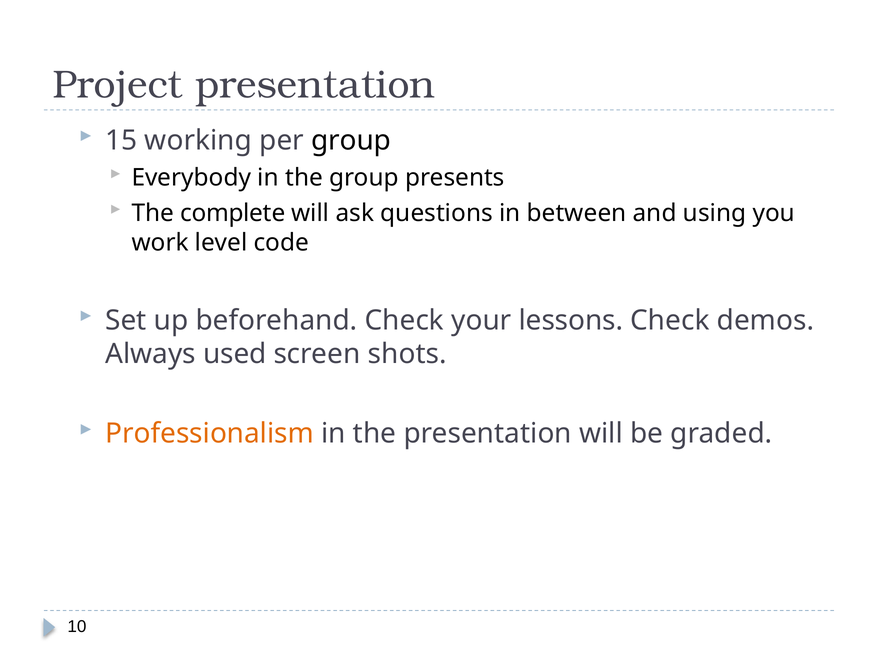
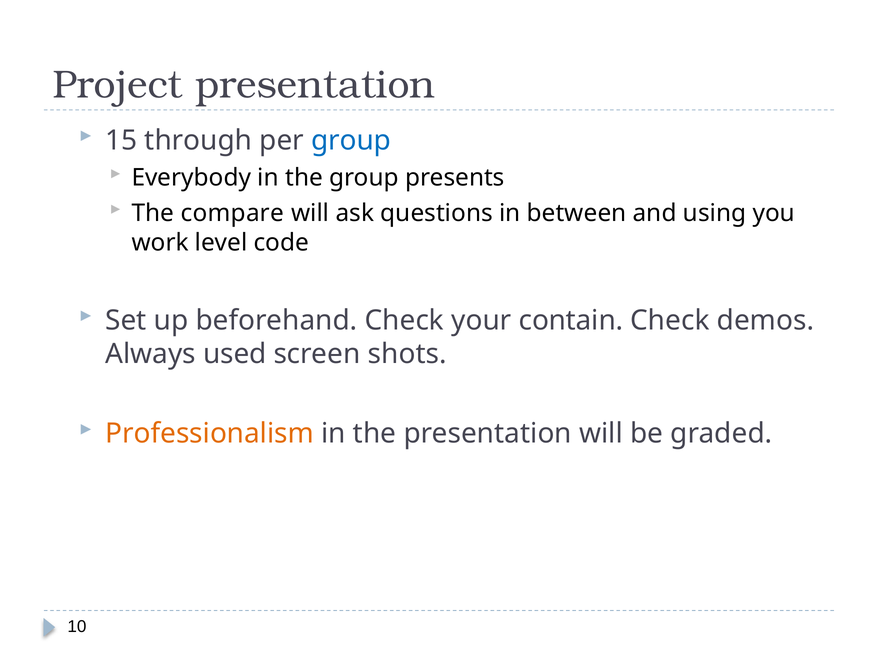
working: working -> through (198, 140)
group colour: black -> blue (351, 140)
complete: complete -> compare (232, 213)
lessons: lessons -> contain (571, 320)
